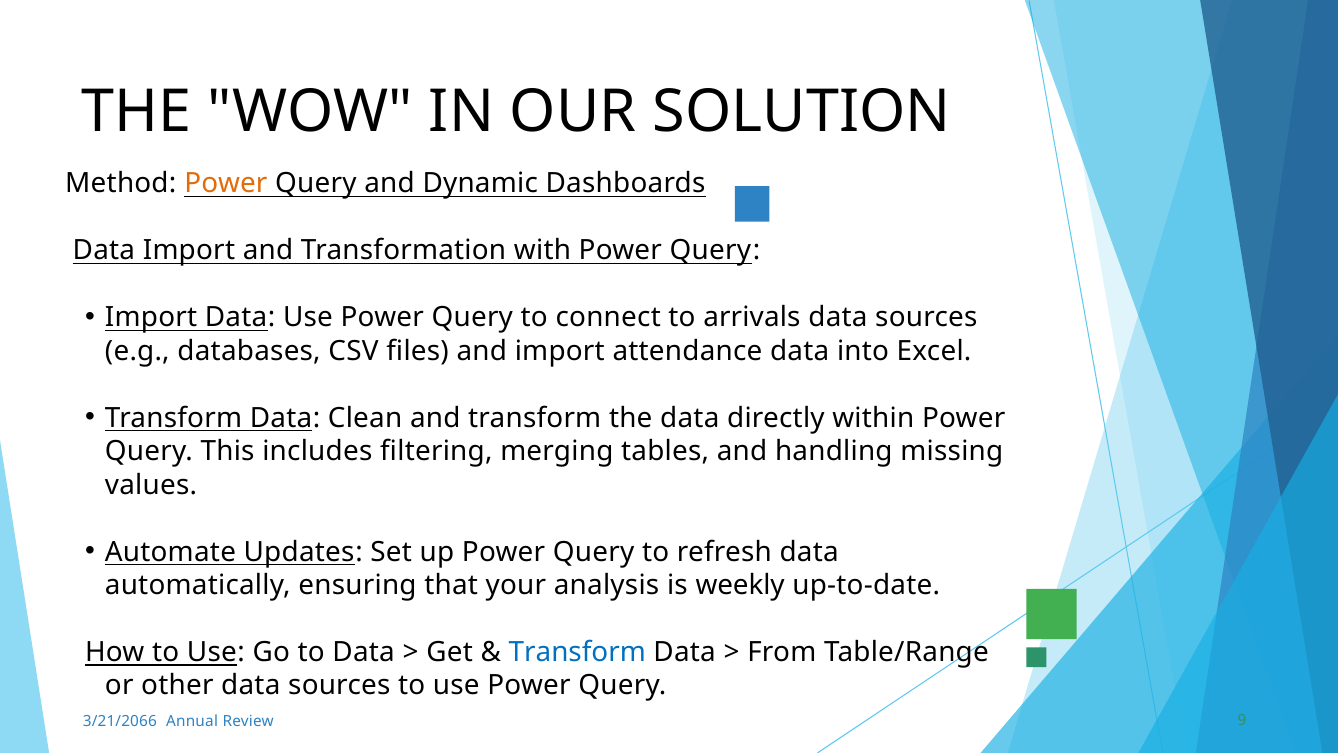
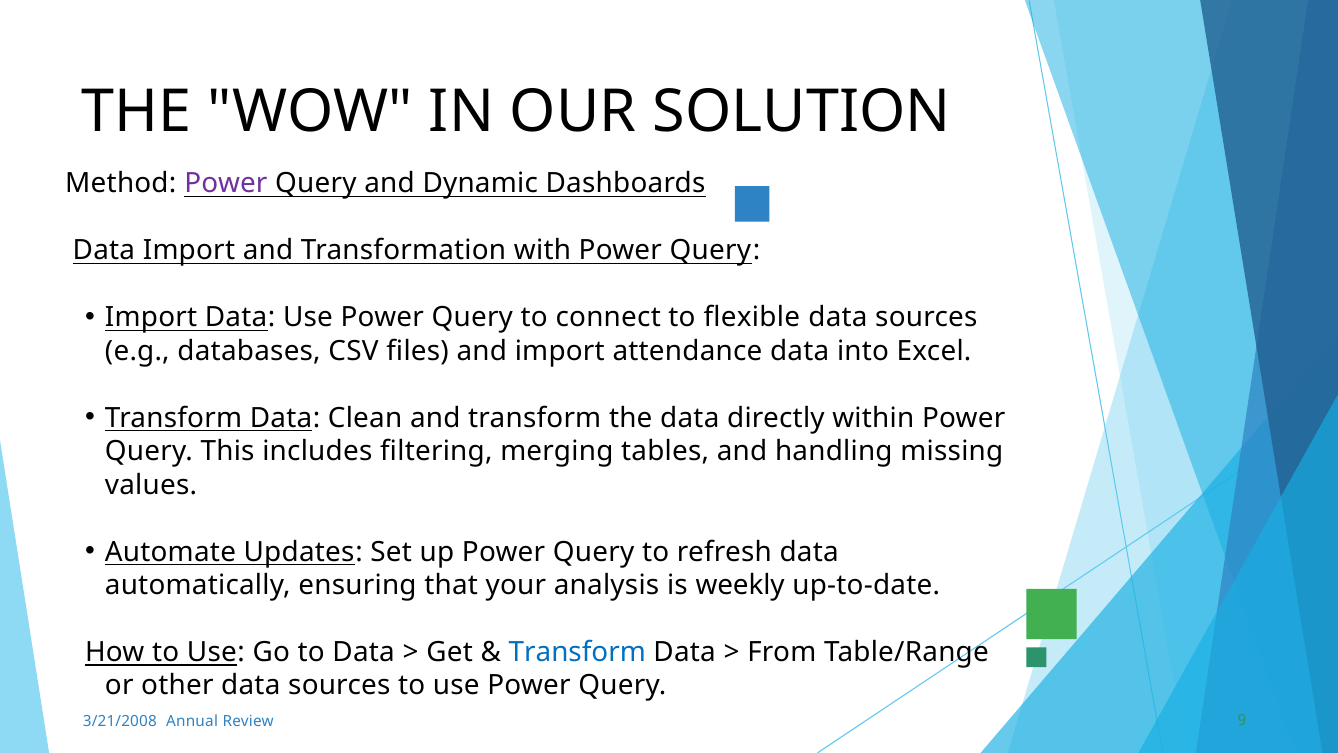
Power colour: orange -> purple (226, 184)
arrivals: arrivals -> flexible (752, 317)
3/21/2066: 3/21/2066 -> 3/21/2008 (120, 721)
